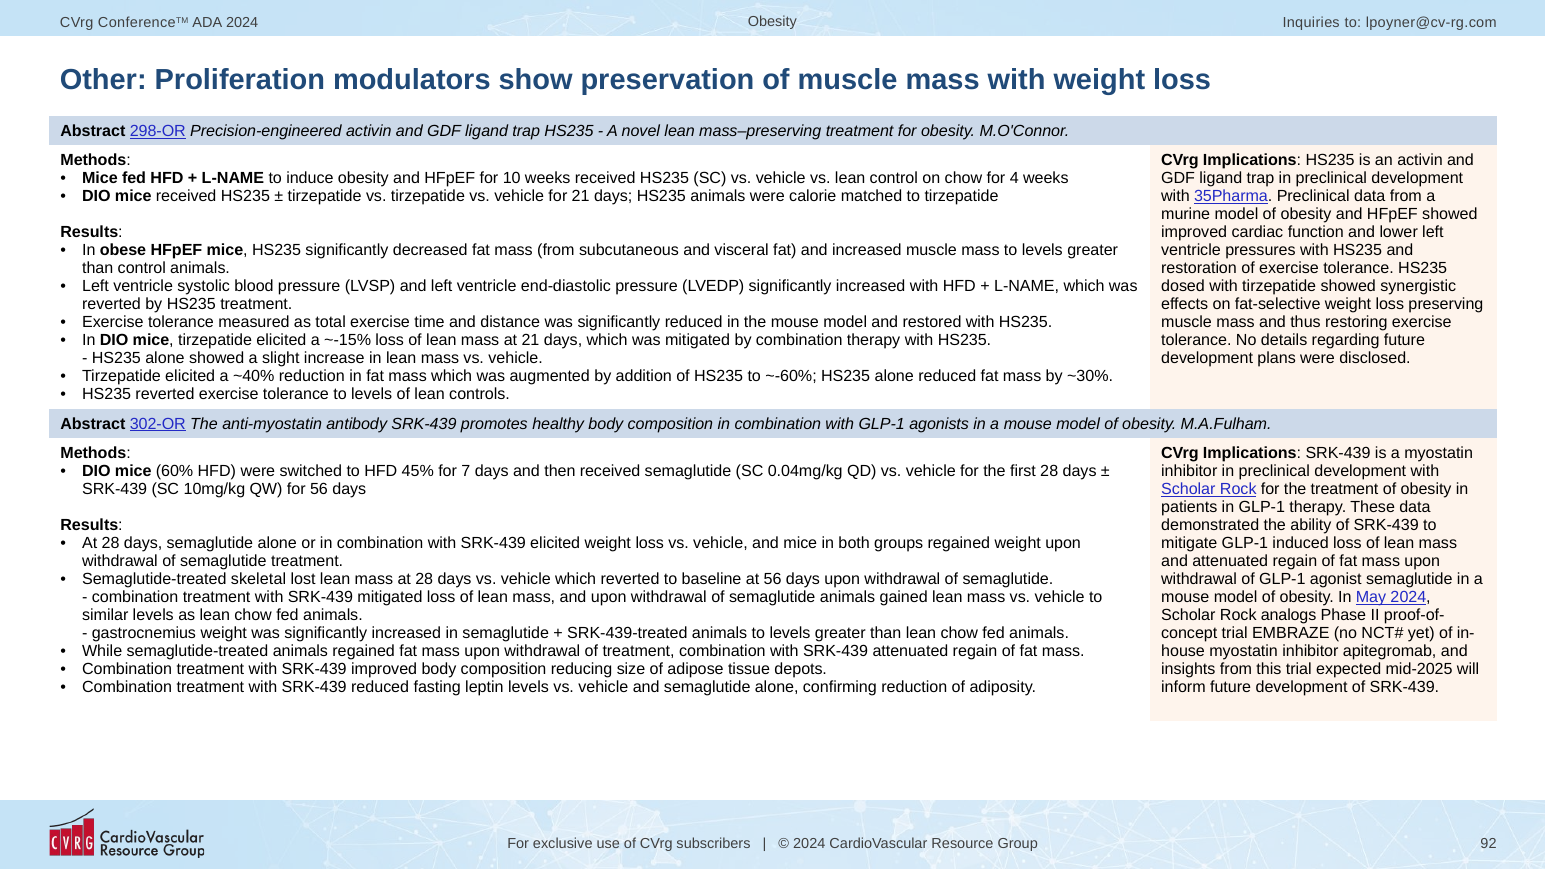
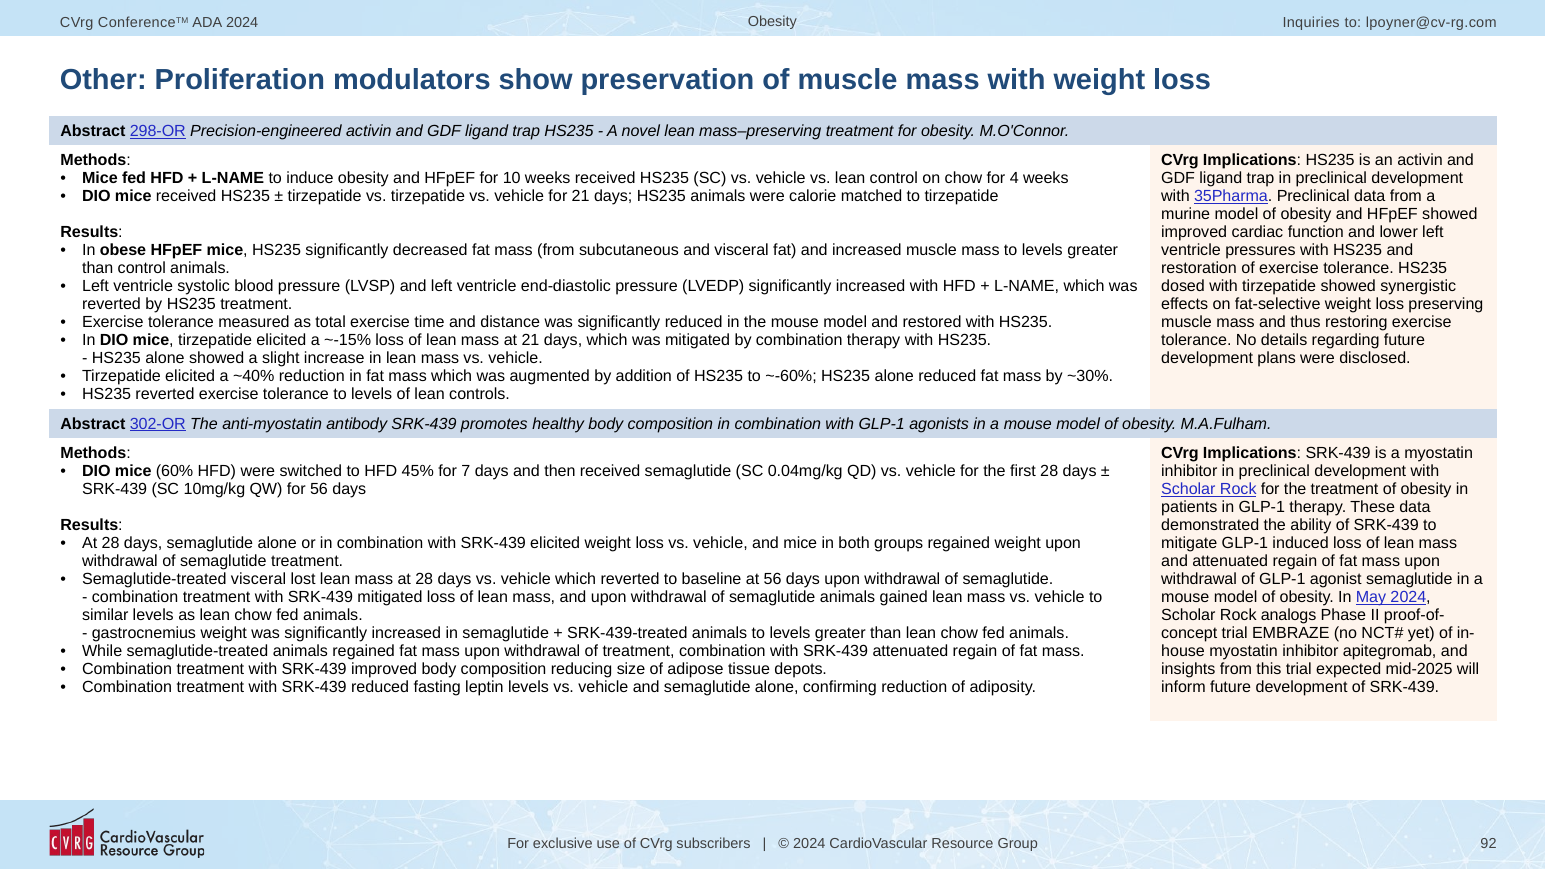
Semaglutide-treated skeletal: skeletal -> visceral (259, 579)
